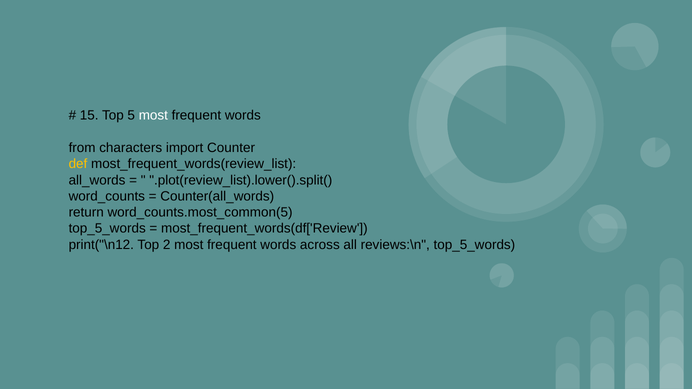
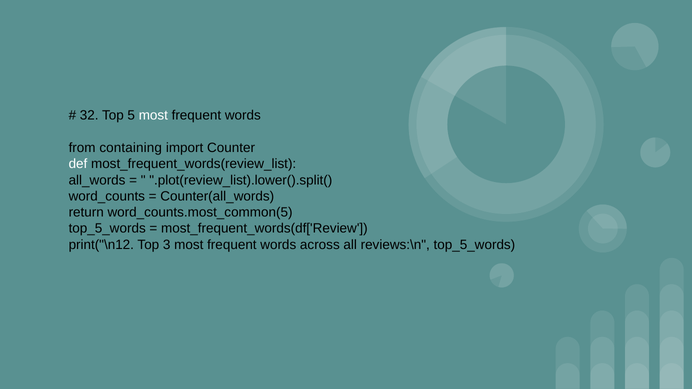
15: 15 -> 32 (89, 116)
characters: characters -> containing (131, 148)
def colour: yellow -> white (78, 164)
2: 2 -> 3 (167, 245)
